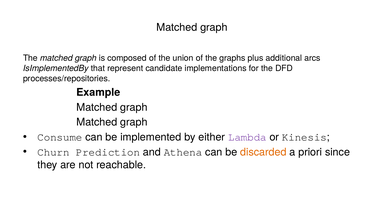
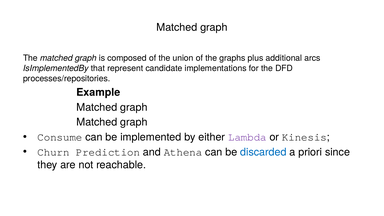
discarded colour: orange -> blue (263, 152)
